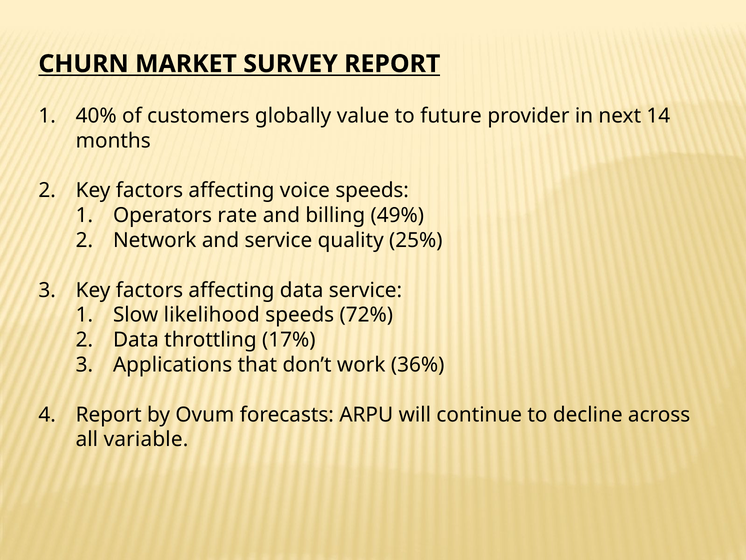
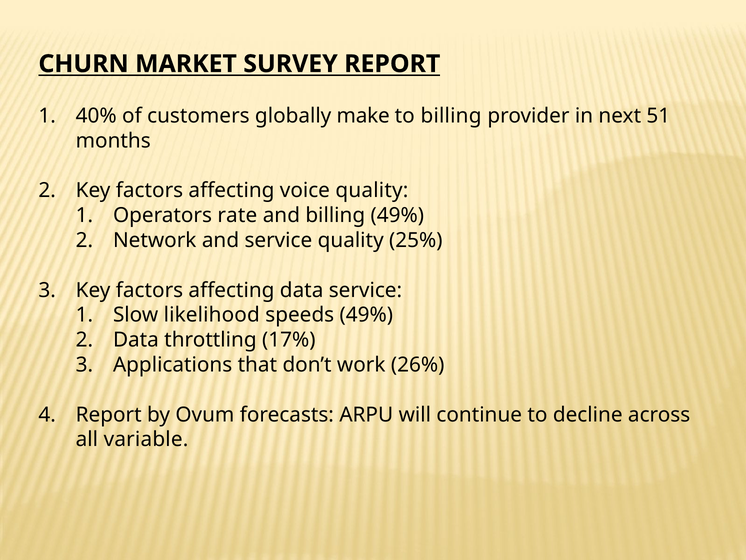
value: value -> make (363, 116)
to future: future -> billing (451, 116)
14: 14 -> 51 (658, 116)
voice speeds: speeds -> quality (372, 190)
speeds 72%: 72% -> 49% (366, 315)
36%: 36% -> 26% (418, 365)
